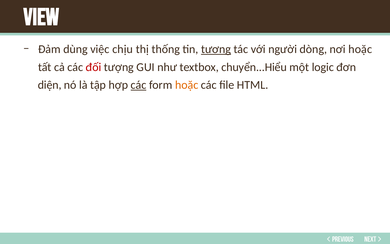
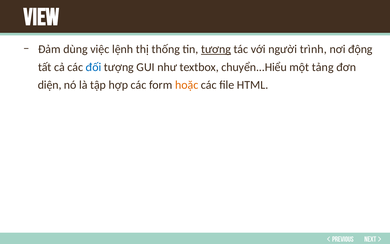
chịu: chịu -> lệnh (123, 49)
dòng: dòng -> trình (313, 49)
nơi hoặc: hoặc -> động (360, 49)
đối colour: red -> blue (94, 67)
logic: logic -> tảng (323, 67)
các underline: present -> none (139, 85)
